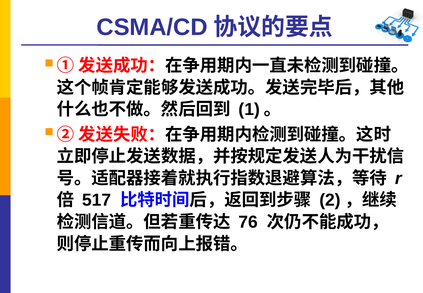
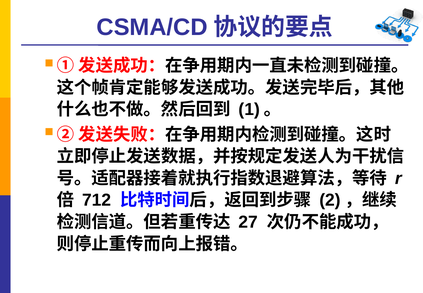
517: 517 -> 712 (97, 200)
76: 76 -> 27 (248, 222)
